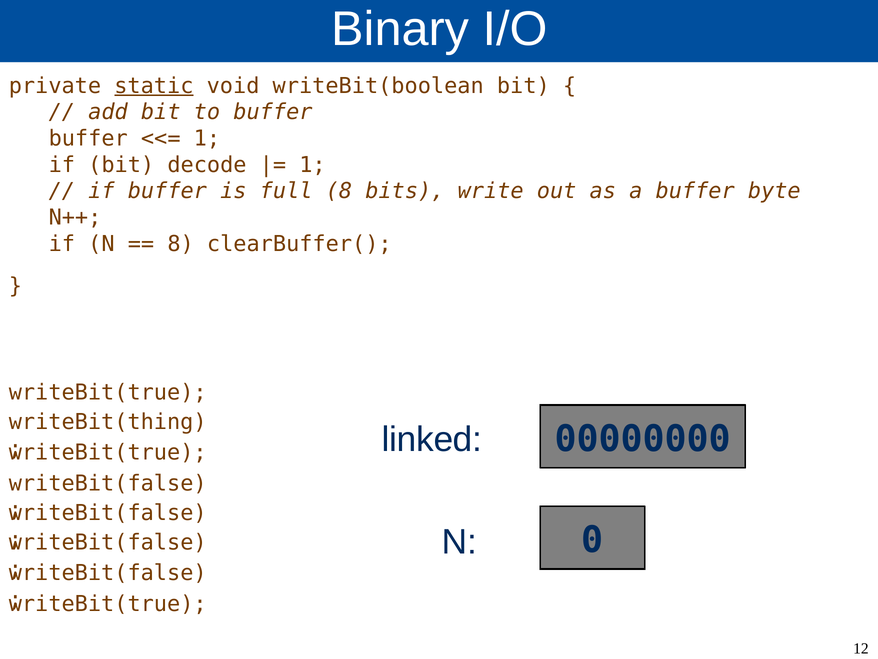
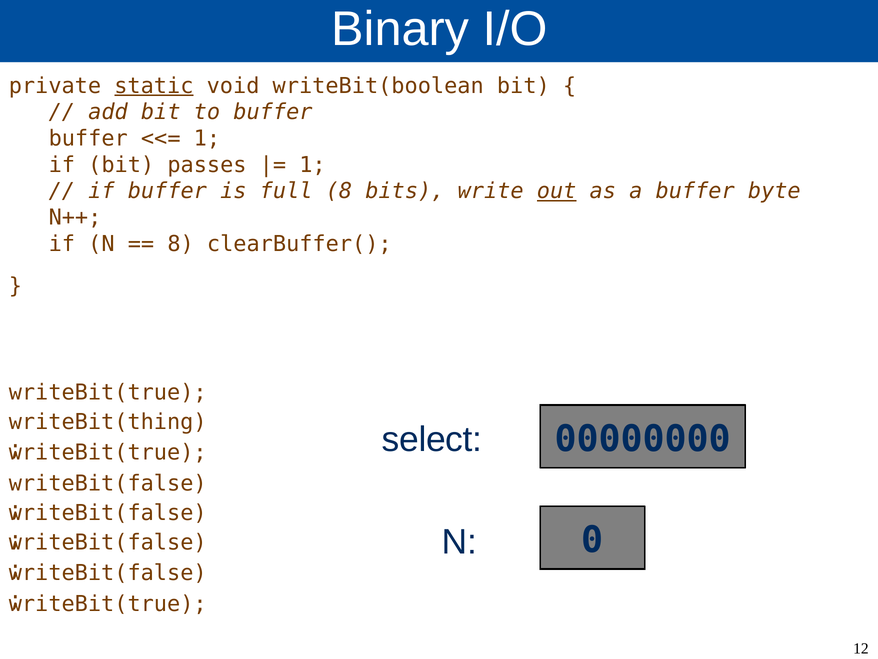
decode: decode -> passes (207, 165)
out underline: none -> present (557, 191)
linked: linked -> select (432, 440)
